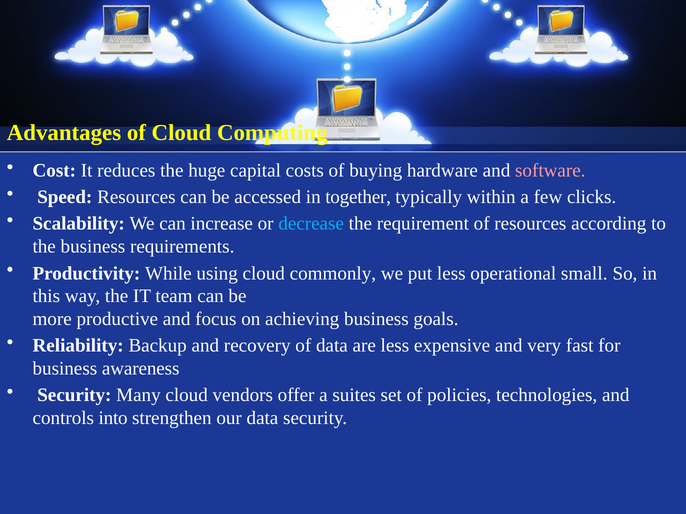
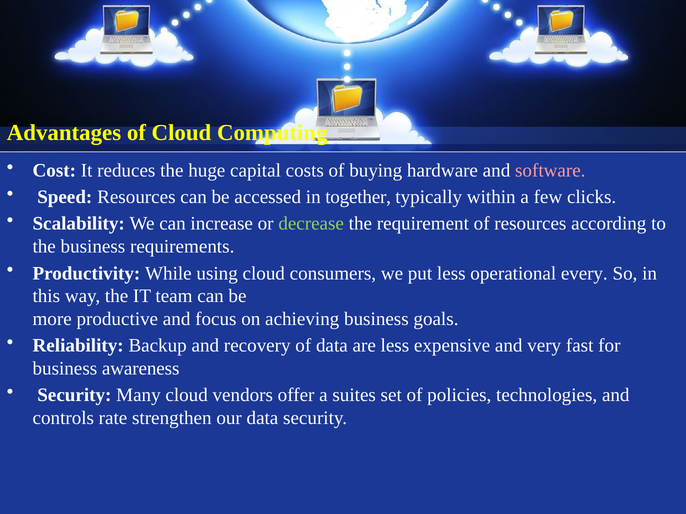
decrease colour: light blue -> light green (311, 224)
commonly: commonly -> consumers (333, 273)
small: small -> every (584, 273)
into: into -> rate (113, 418)
